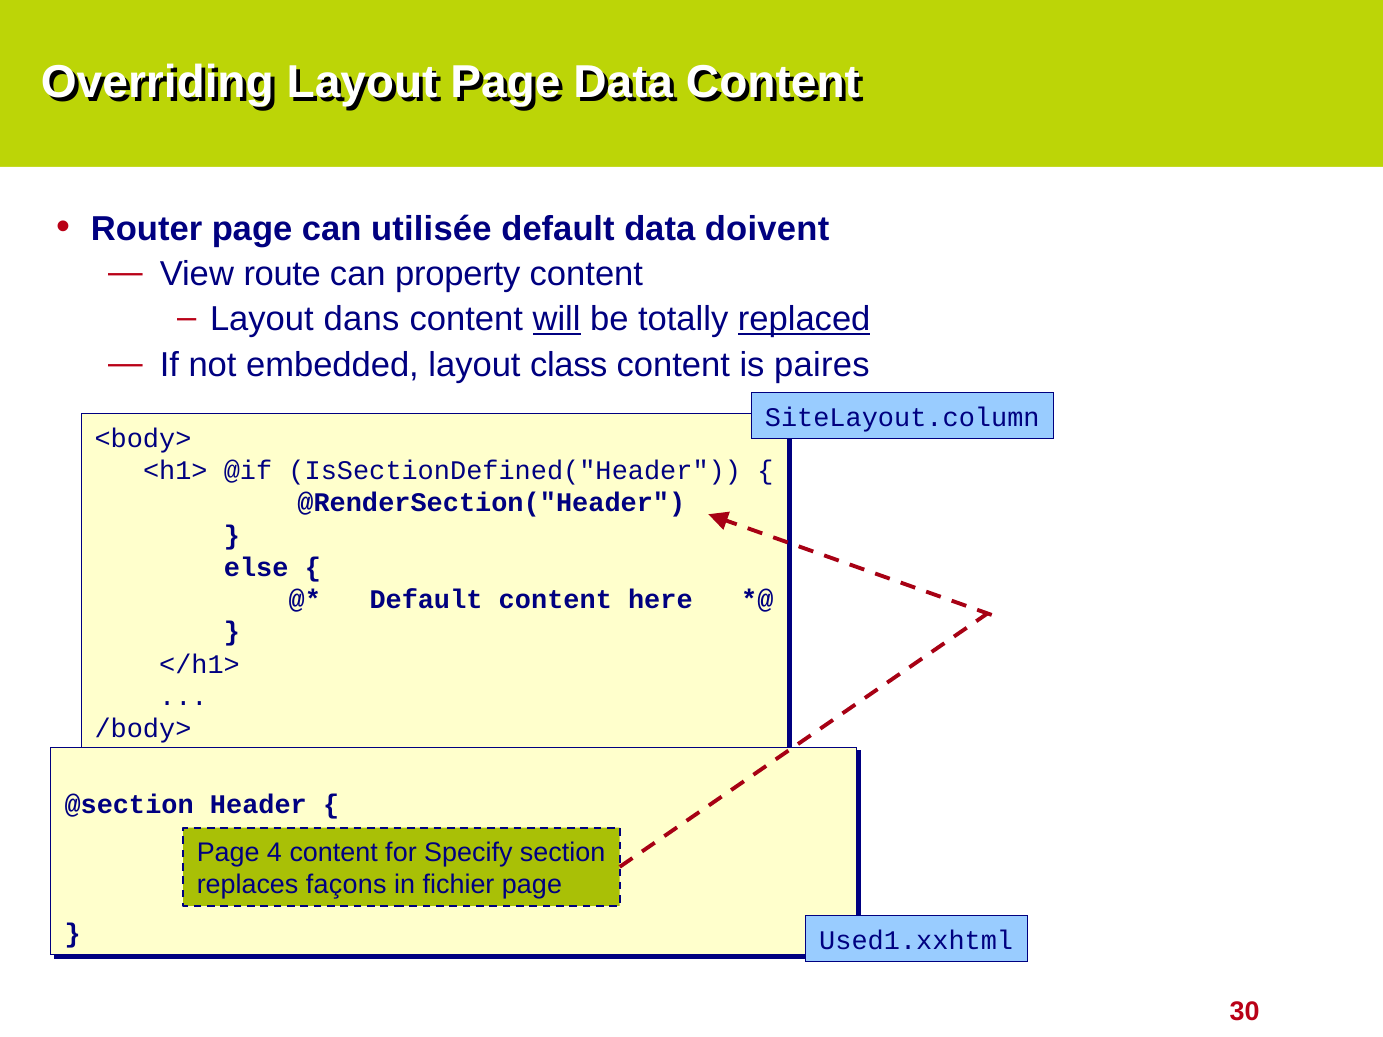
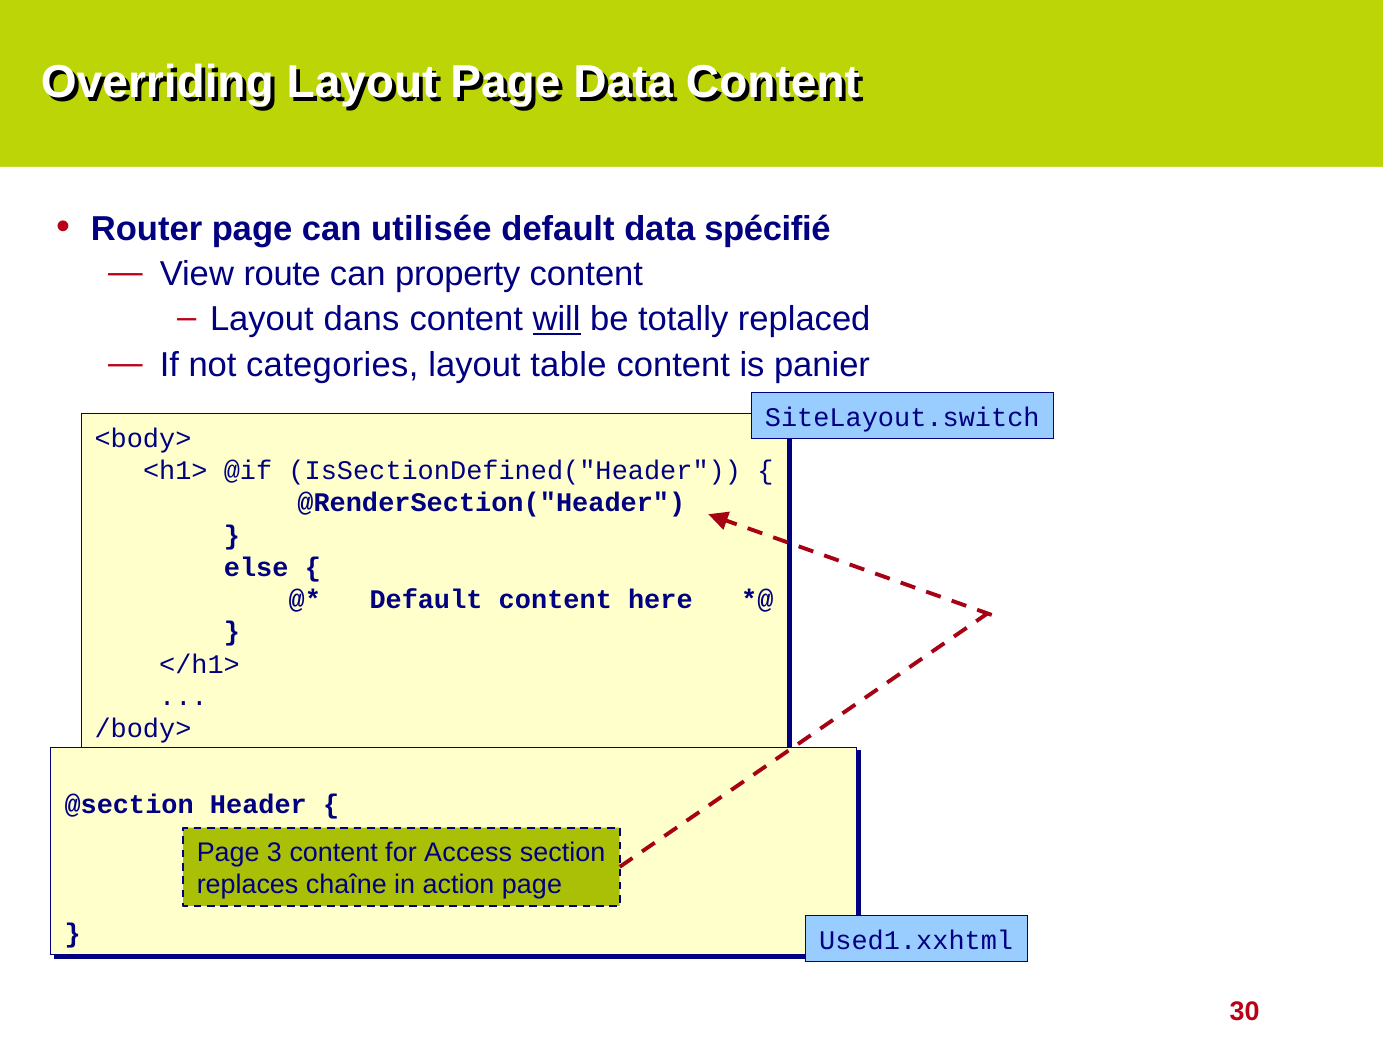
doivent: doivent -> spécifié (767, 229)
replaced underline: present -> none (804, 319)
embedded: embedded -> categories (332, 365)
class: class -> table (568, 365)
paires: paires -> panier (822, 365)
SiteLayout.column: SiteLayout.column -> SiteLayout.switch (902, 417)
4: 4 -> 3 (274, 853)
Specify: Specify -> Access (468, 853)
façons: façons -> chaîne (346, 885)
fichier: fichier -> action (459, 885)
